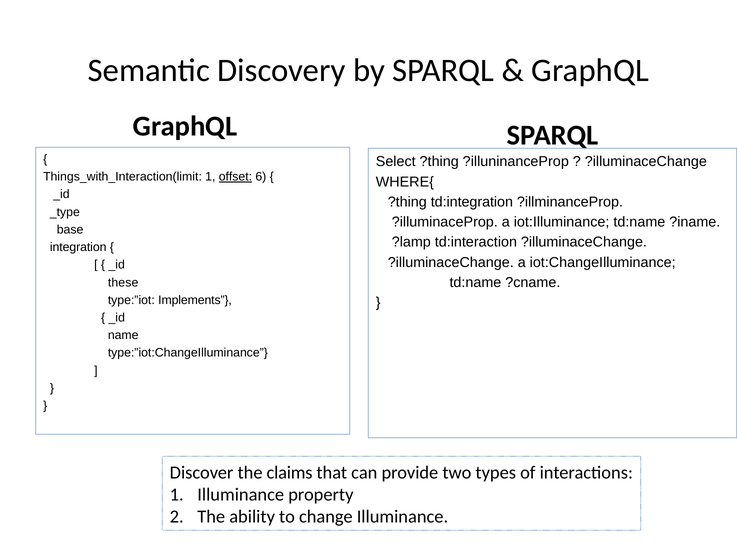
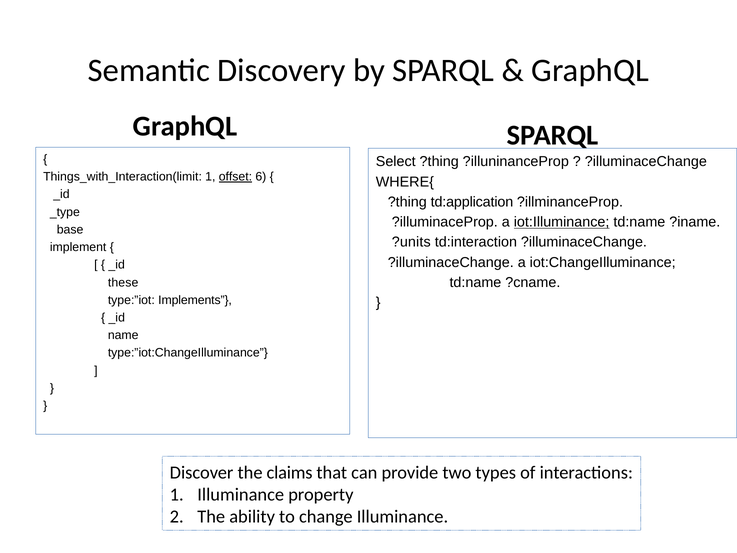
td:integration: td:integration -> td:application (472, 202)
iot:Illuminance underline: none -> present (562, 222)
?lamp: ?lamp -> ?units (411, 242)
integration: integration -> implement (78, 247)
